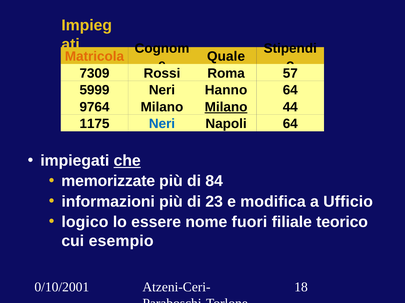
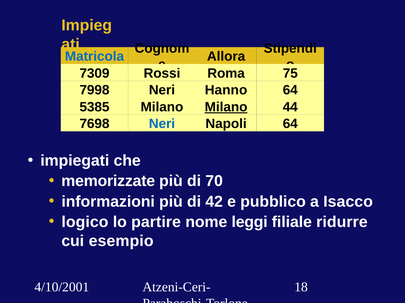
Matricola colour: orange -> blue (94, 57)
Quale: Quale -> Allora (226, 57)
57: 57 -> 75 (290, 73)
5999: 5999 -> 7998 (95, 90)
9764: 9764 -> 5385 (95, 107)
1175: 1175 -> 7698 (95, 124)
che underline: present -> none (127, 161)
84: 84 -> 70 (214, 182)
23: 23 -> 42 (214, 202)
modifica: modifica -> pubblico (273, 202)
Ufficio: Ufficio -> Isacco (348, 202)
essere: essere -> partire (156, 223)
fuori: fuori -> leggi (250, 223)
teorico: teorico -> ridurre (342, 223)
0/10/2001: 0/10/2001 -> 4/10/2001 (62, 288)
